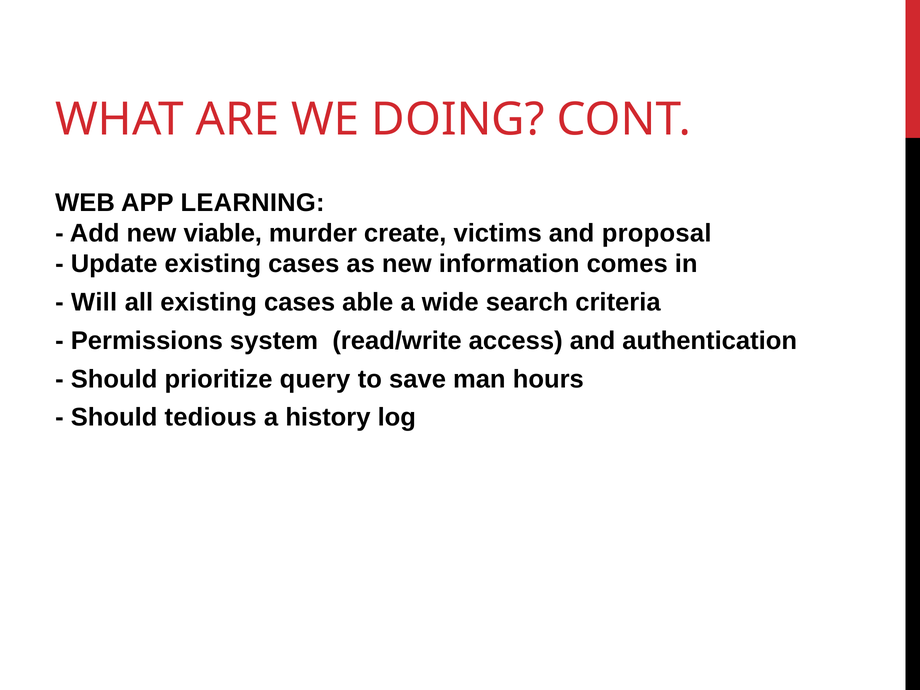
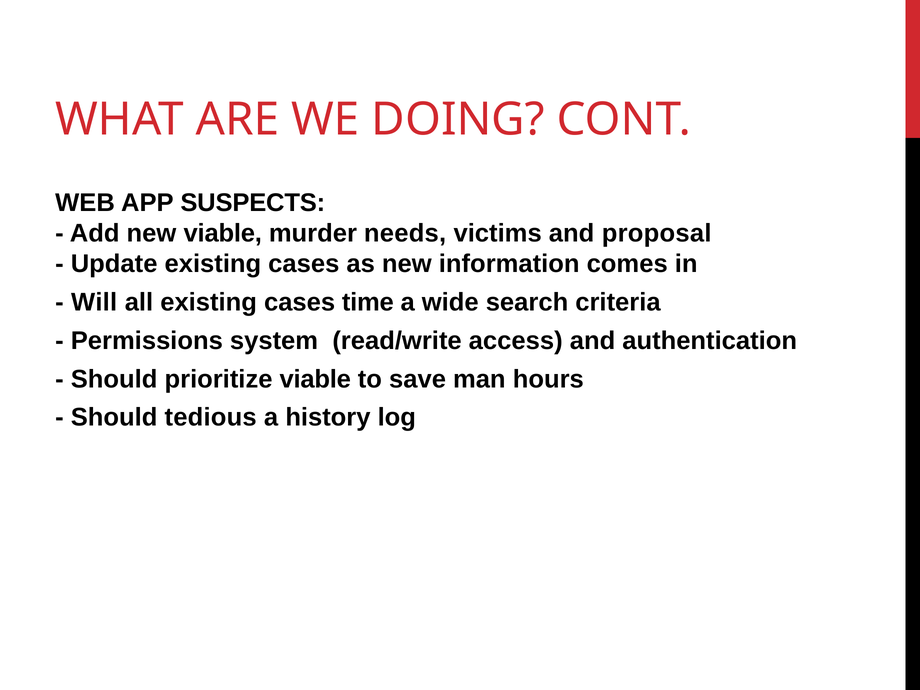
LEARNING: LEARNING -> SUSPECTS (253, 203)
create: create -> needs (405, 233)
able: able -> time (368, 302)
prioritize query: query -> viable (315, 379)
